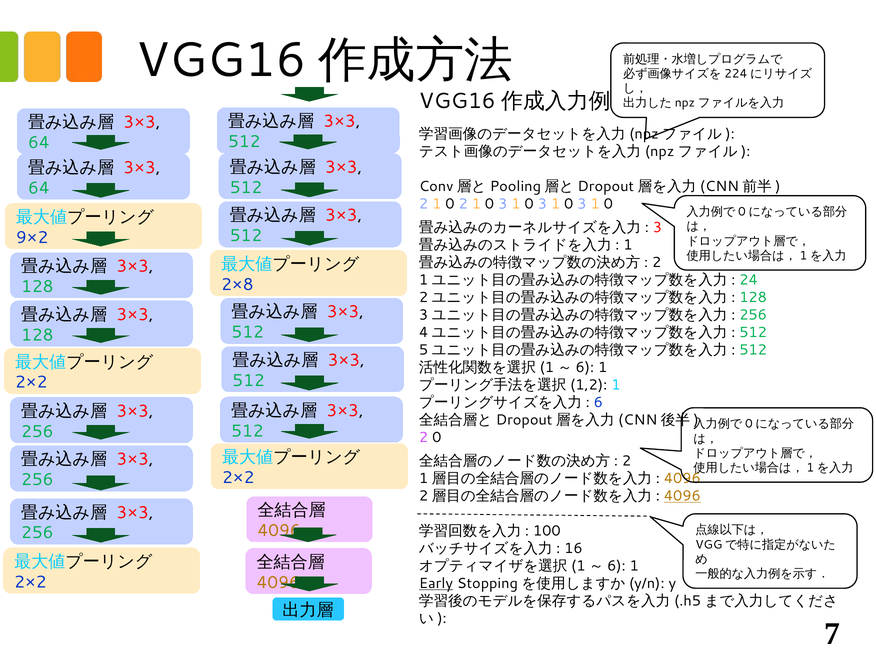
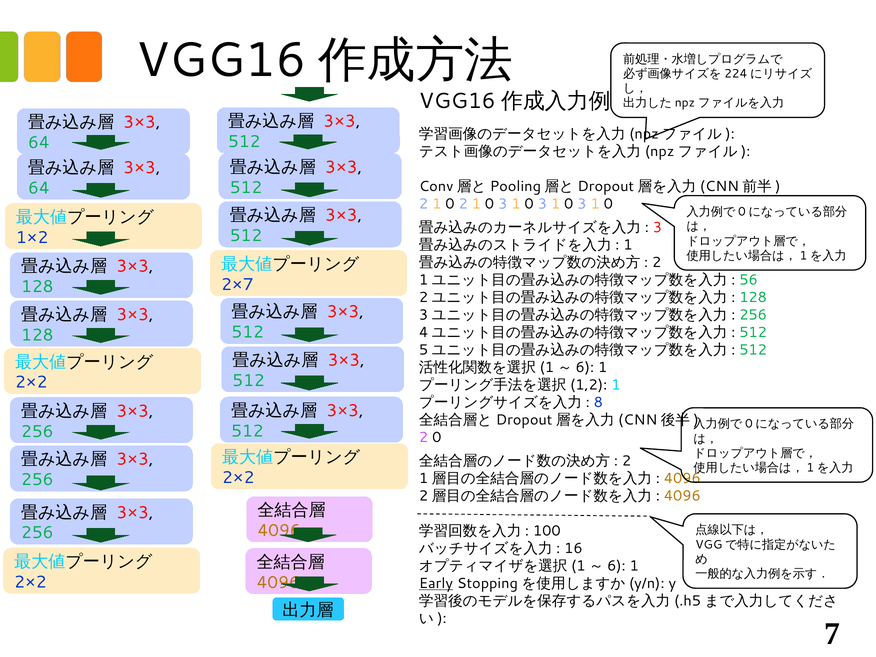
9×2: 9×2 -> 1×2 (32, 238)
24: 24 -> 56 (749, 280)
2×8: 2×8 -> 2×7 (237, 285)
6: 6 -> 8 (598, 402)
4096 underline: present -> none (682, 496)
